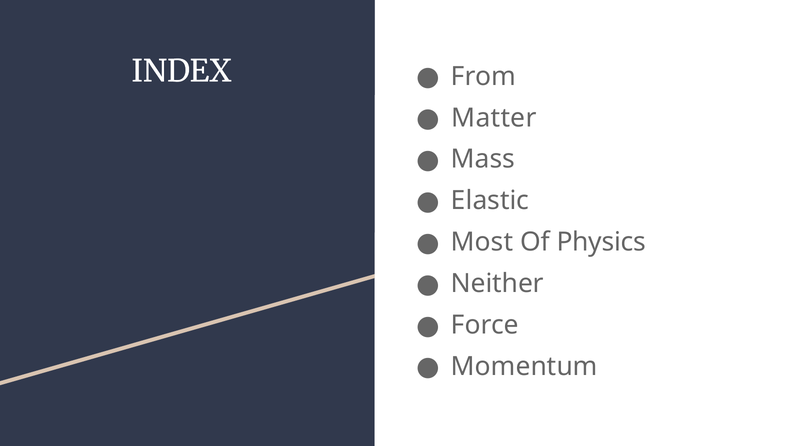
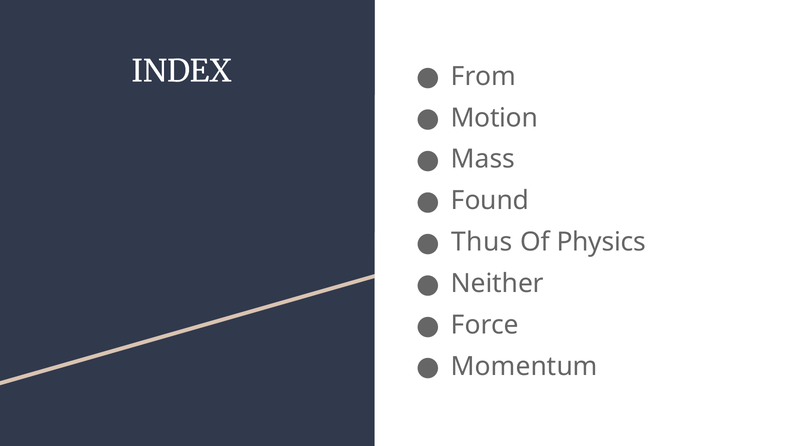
Matter: Matter -> Motion (494, 118)
Elastic: Elastic -> Found (490, 201)
Most: Most -> Thus (482, 243)
